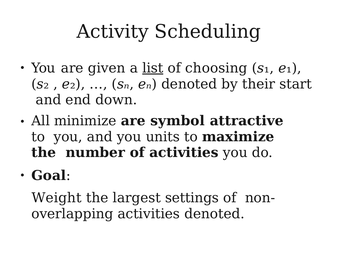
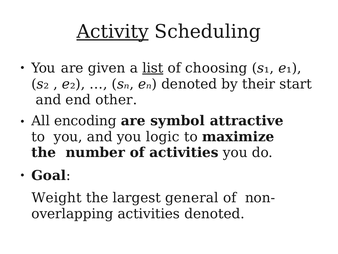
Activity underline: none -> present (113, 32)
down: down -> other (116, 100)
minimize: minimize -> encoding (85, 121)
units: units -> logic (163, 137)
settings: settings -> general (192, 198)
